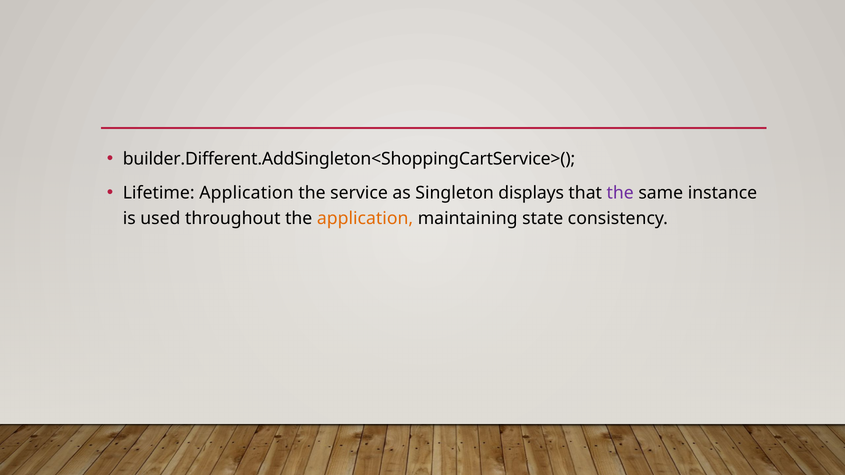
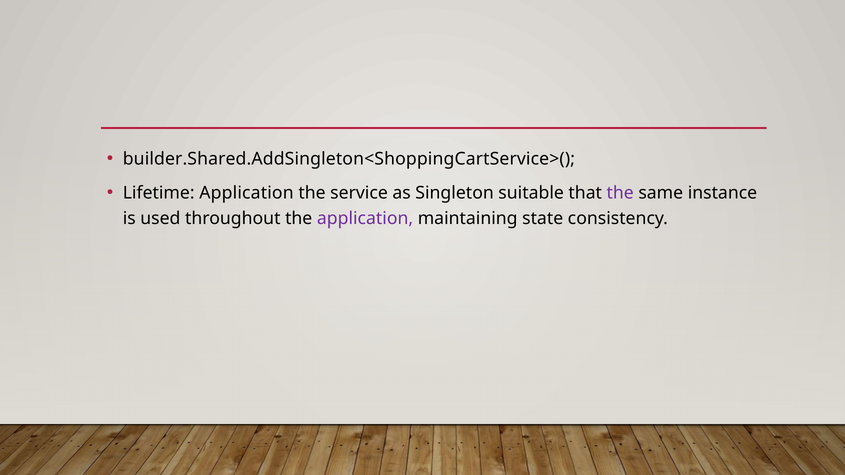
builder.Different.AddSingleton<ShoppingCartService>(: builder.Different.AddSingleton<ShoppingCartService>( -> builder.Shared.AddSingleton<ShoppingCartService>( (349, 159)
displays: displays -> suitable (531, 193)
application colour: orange -> purple (365, 218)
